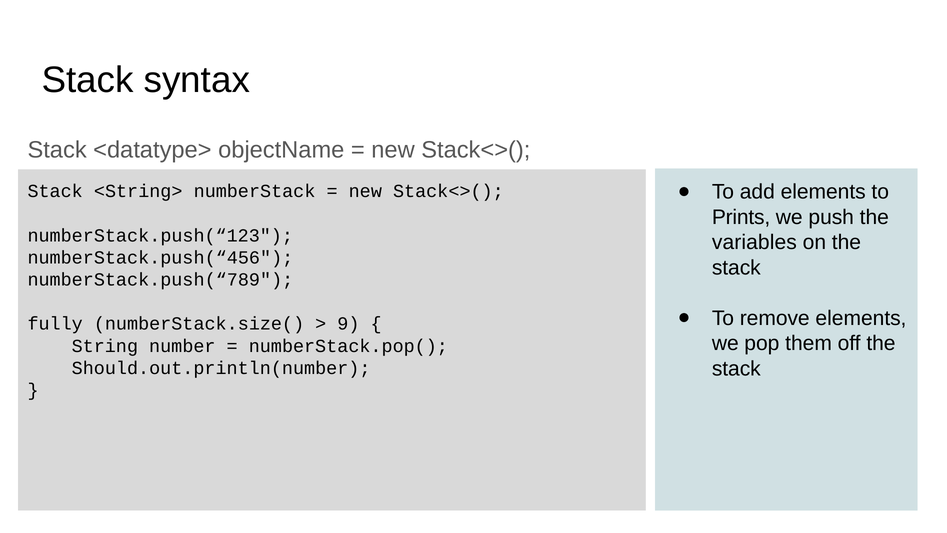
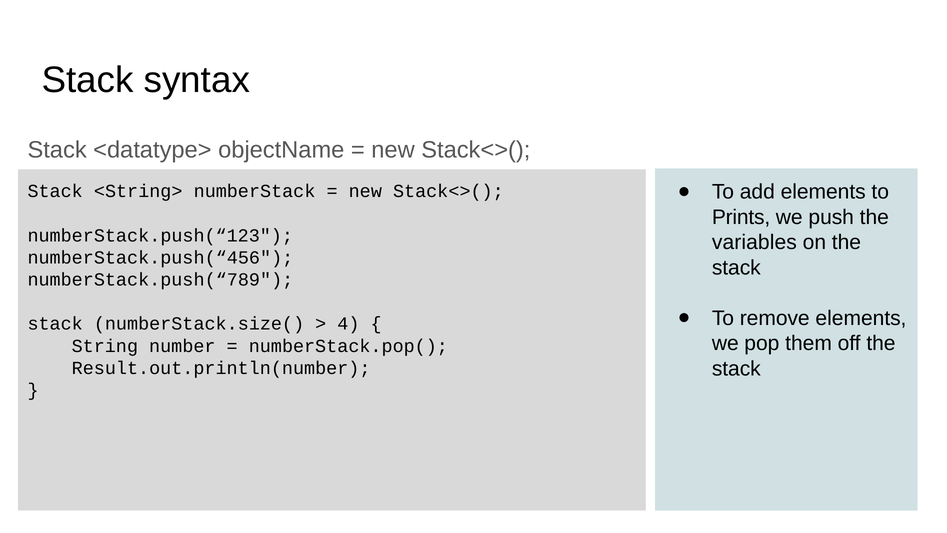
fully: fully -> stack (55, 324)
9: 9 -> 4 (348, 324)
Should.out.println(number: Should.out.println(number -> Result.out.println(number (221, 368)
